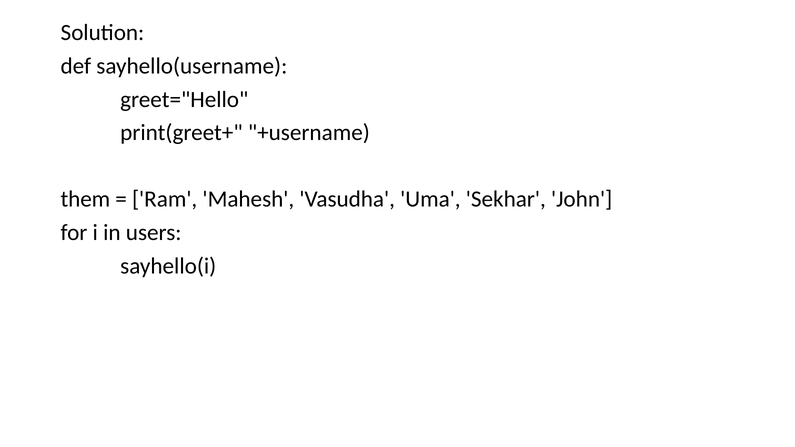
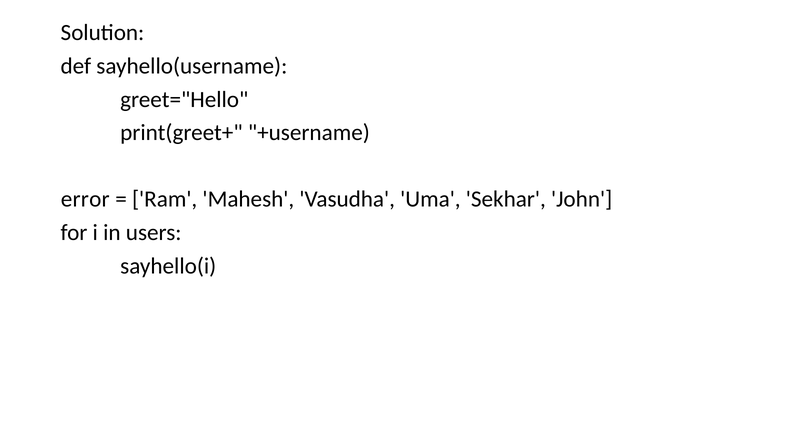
them: them -> error (85, 199)
